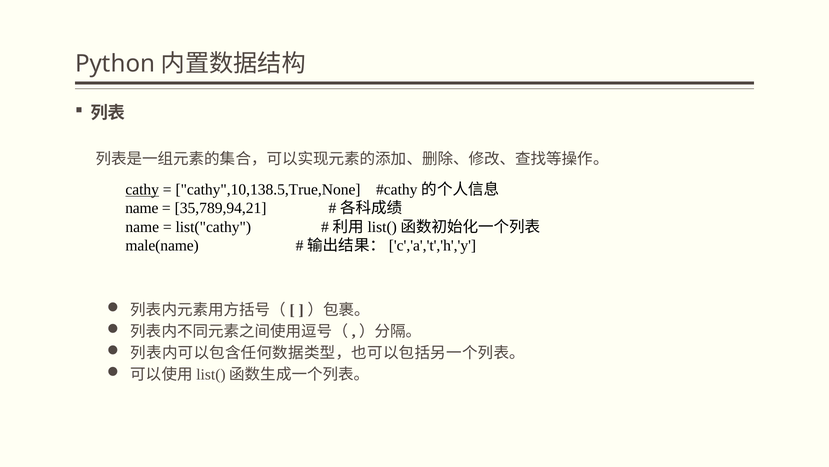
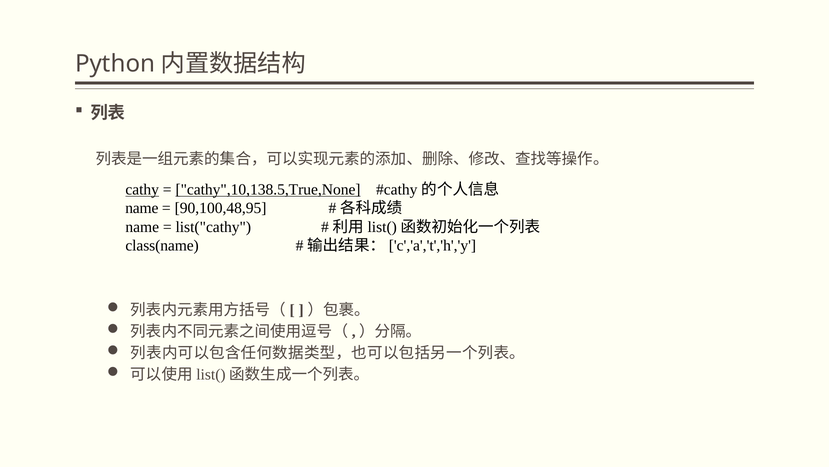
cathy",10,138.5,True,None underline: none -> present (268, 189)
35,789,94,21: 35,789,94,21 -> 90,100,48,95 (221, 208)
male(name: male(name -> class(name (162, 245)
